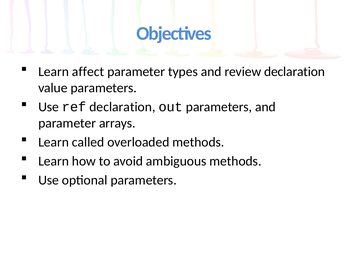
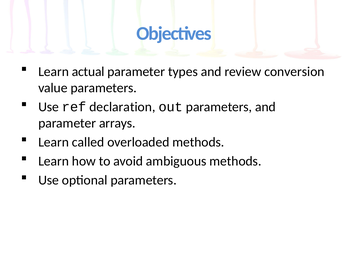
affect: affect -> actual (88, 72)
review declaration: declaration -> conversion (294, 72)
